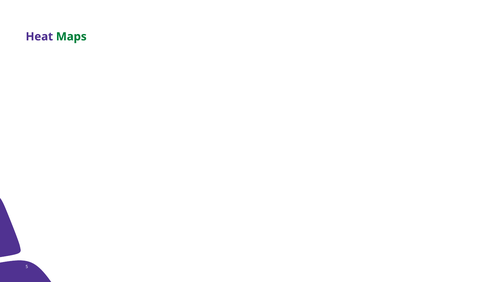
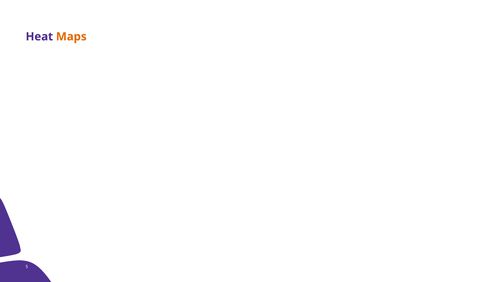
Maps colour: green -> orange (71, 37)
